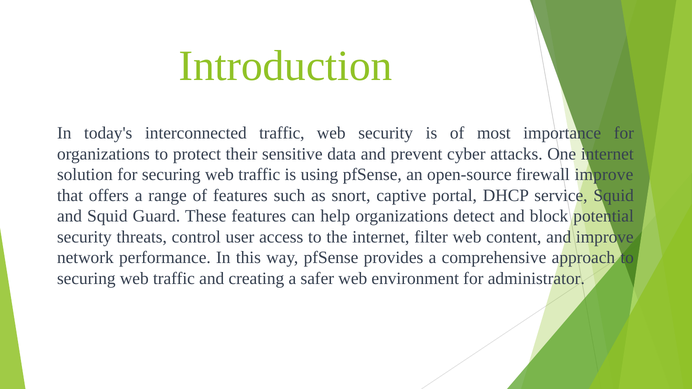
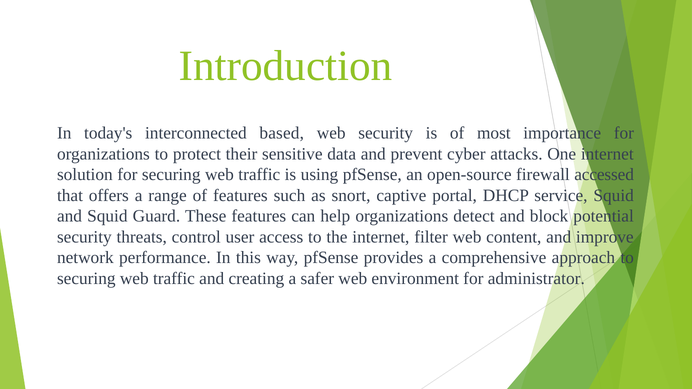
interconnected traffic: traffic -> based (282, 133)
firewall improve: improve -> accessed (604, 175)
